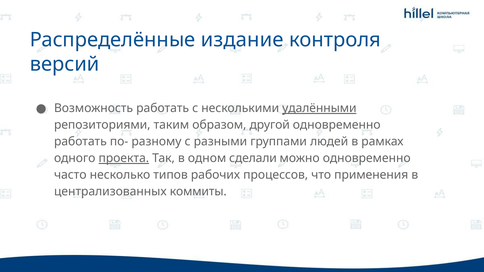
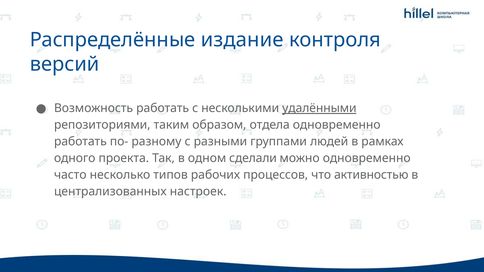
другой: другой -> отдела (270, 125)
проекта underline: present -> none (124, 158)
применения: применения -> активностью (371, 175)
коммиты: коммиты -> настроек (198, 192)
